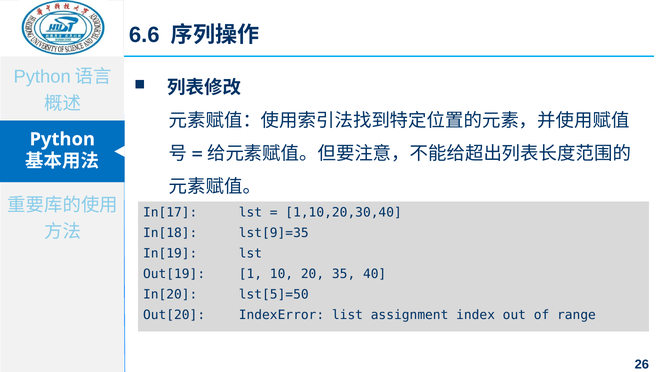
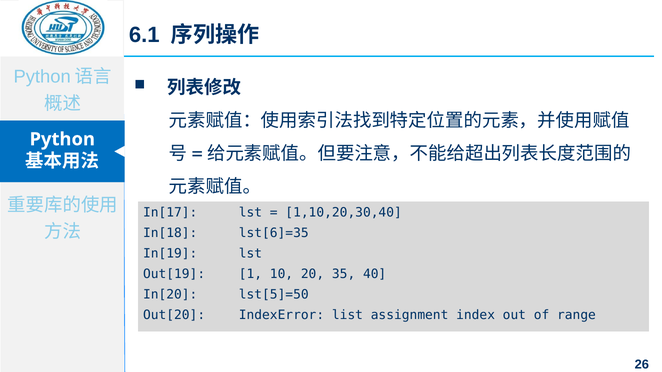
6.6: 6.6 -> 6.1 (144, 35)
lst[9]=35: lst[9]=35 -> lst[6]=35 (274, 233)
